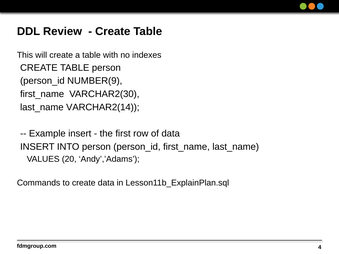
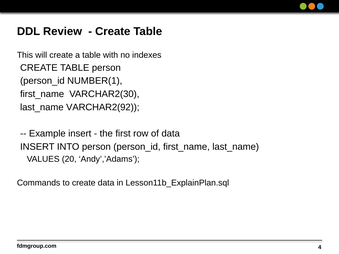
NUMBER(9: NUMBER(9 -> NUMBER(1 (95, 81)
VARCHAR2(14: VARCHAR2(14 -> VARCHAR2(92 (103, 107)
